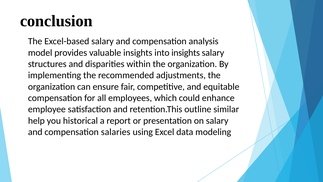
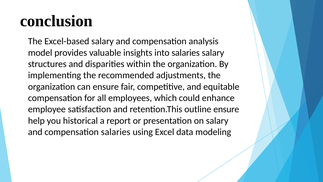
into insights: insights -> salaries (186, 53)
outline similar: similar -> ensure (226, 109)
